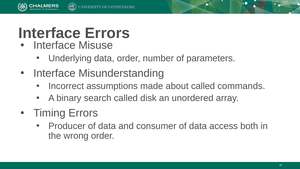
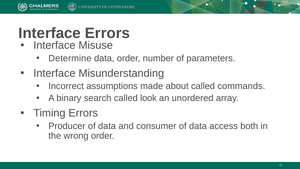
Underlying: Underlying -> Determine (70, 58)
disk: disk -> look (148, 98)
